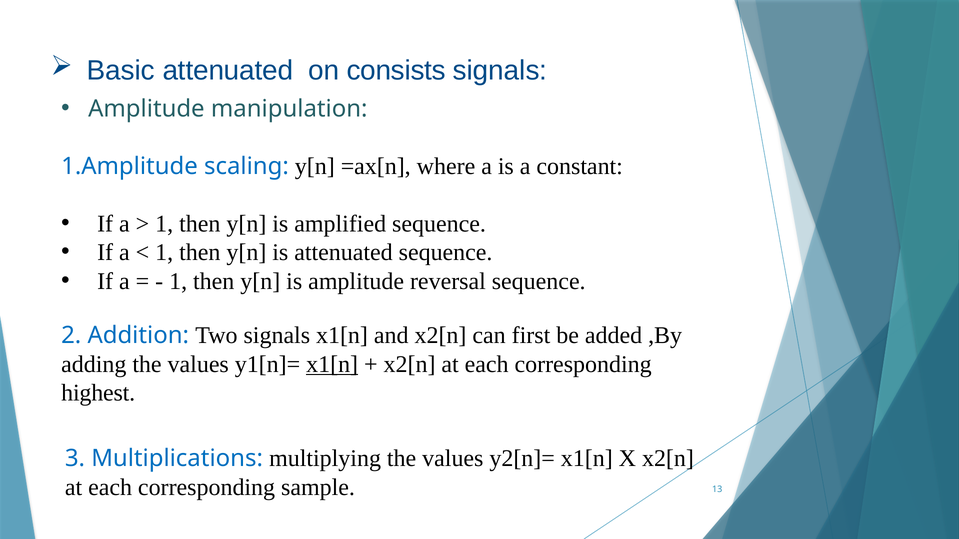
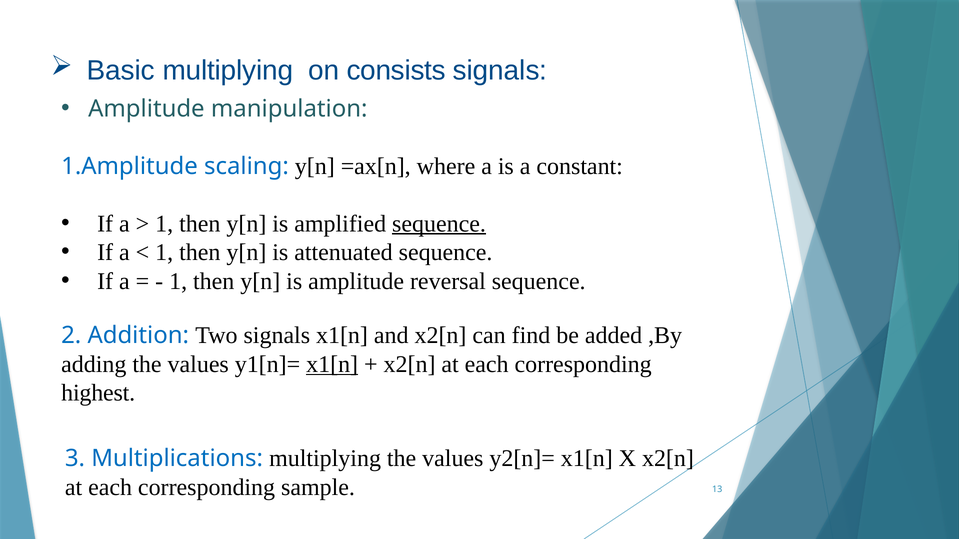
Basic attenuated: attenuated -> multiplying (228, 71)
sequence underline: none -> present (439, 224)
first: first -> find (531, 336)
